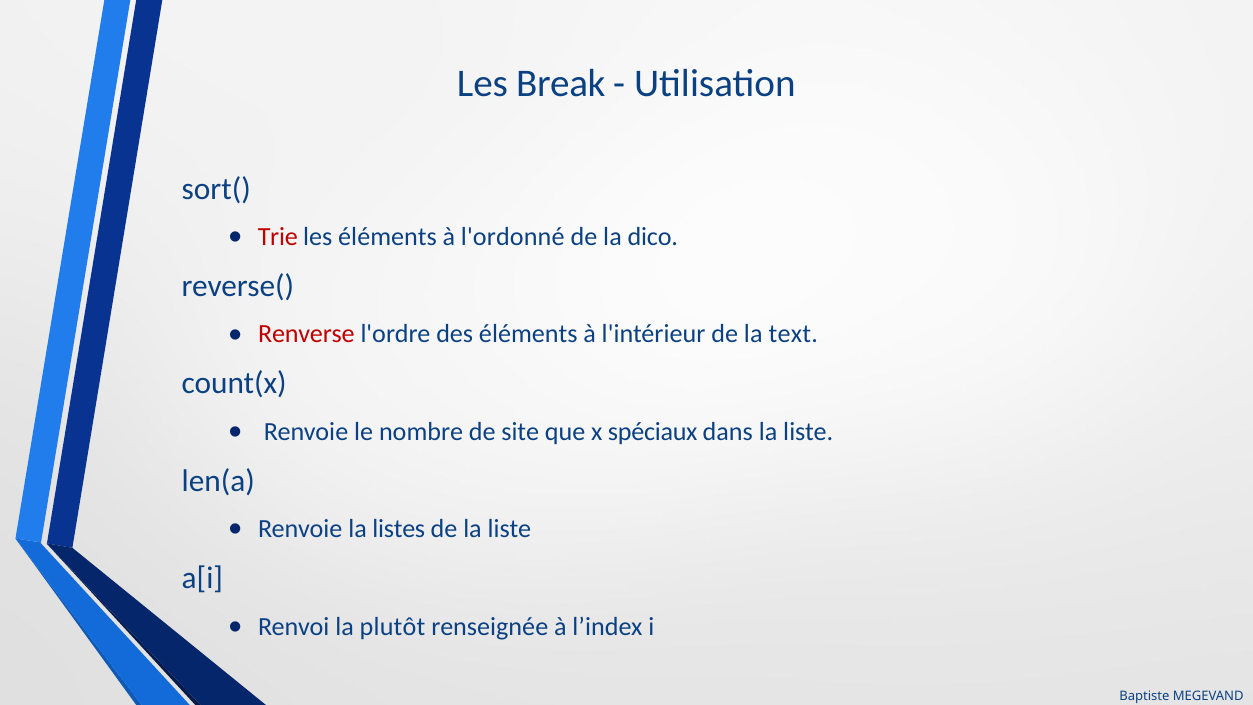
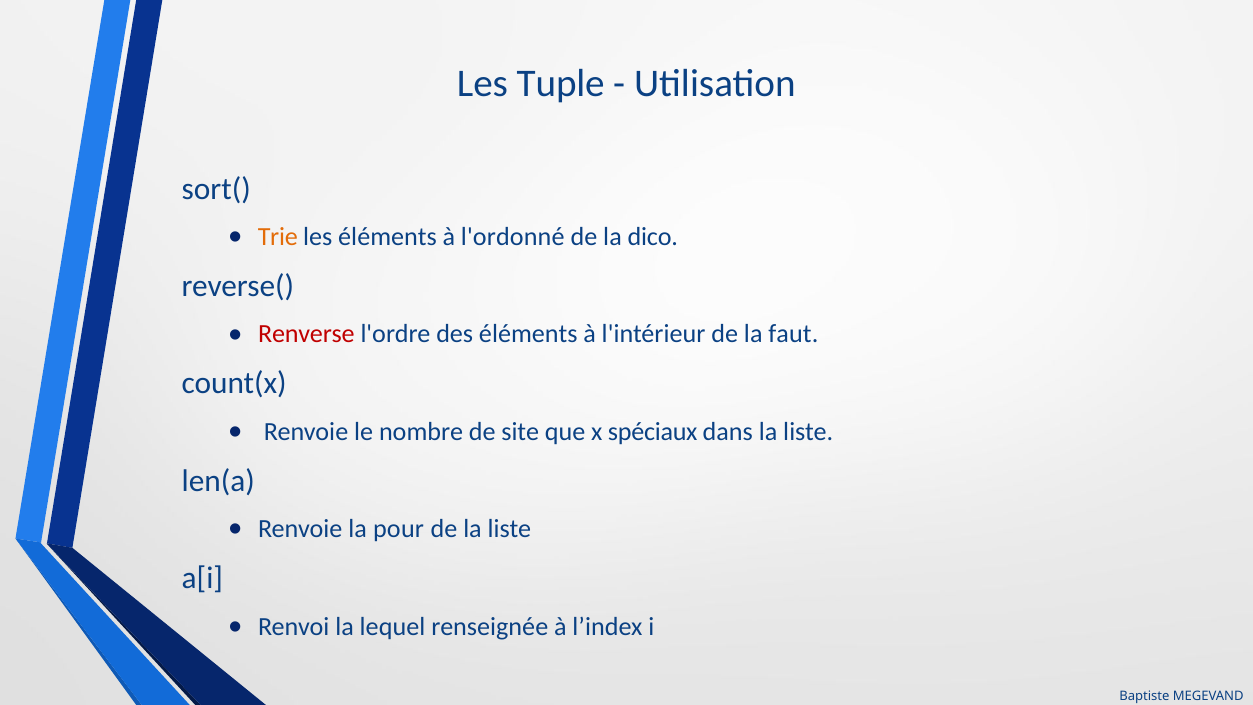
Break: Break -> Tuple (561, 84)
Trie colour: red -> orange (278, 237)
text: text -> faut (793, 334)
listes: listes -> pour (399, 529)
plutôt: plutôt -> lequel (393, 626)
